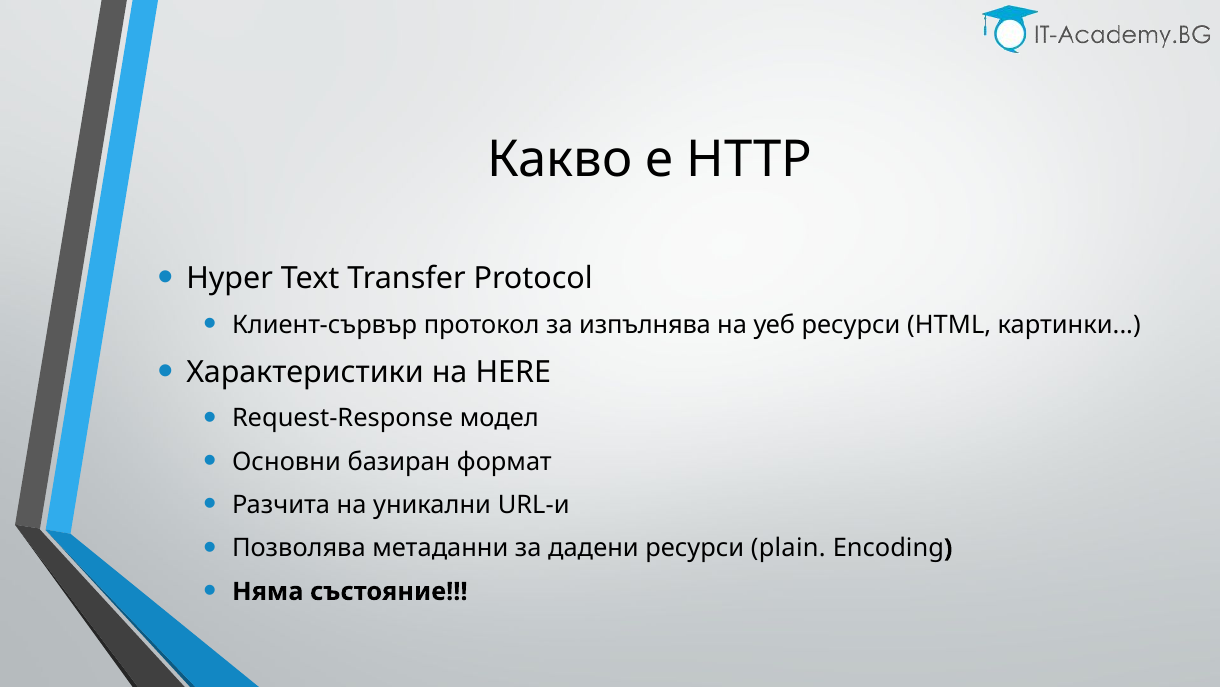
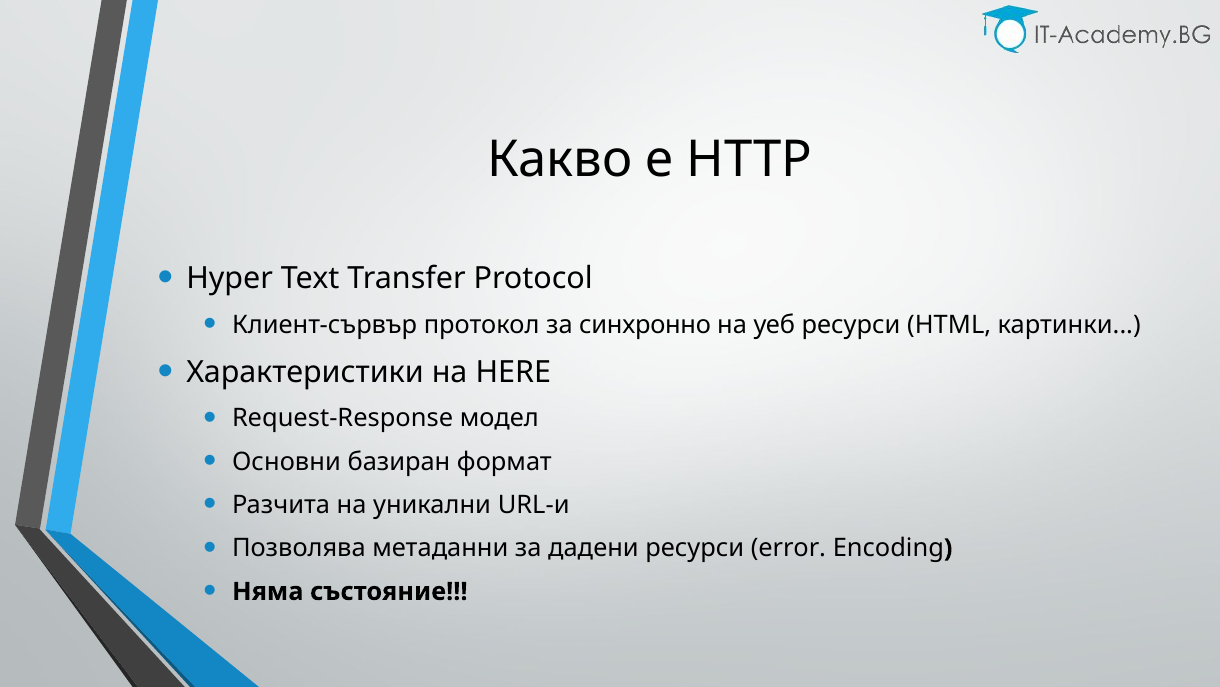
изпълнява: изпълнява -> синхронно (645, 324)
plain: plain -> error (788, 548)
